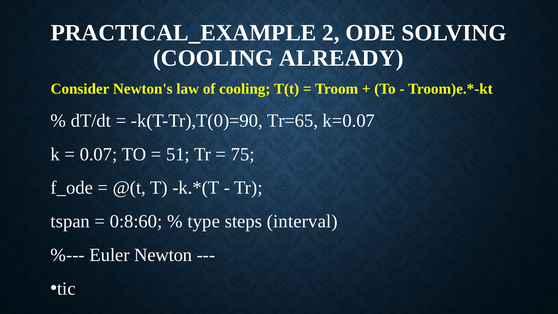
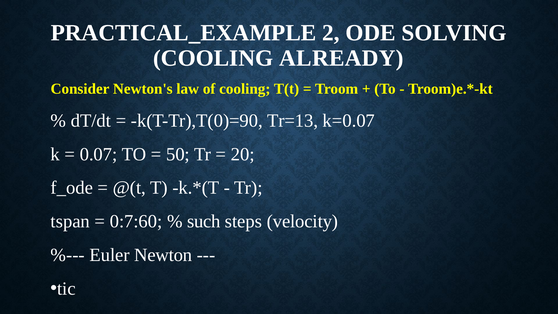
Tr=65: Tr=65 -> Tr=13 (293, 121)
51: 51 -> 50 (178, 154)
75: 75 -> 20 (243, 154)
0:8:60: 0:8:60 -> 0:7:60 (136, 221)
type: type -> such (204, 221)
interval: interval -> velocity (302, 221)
